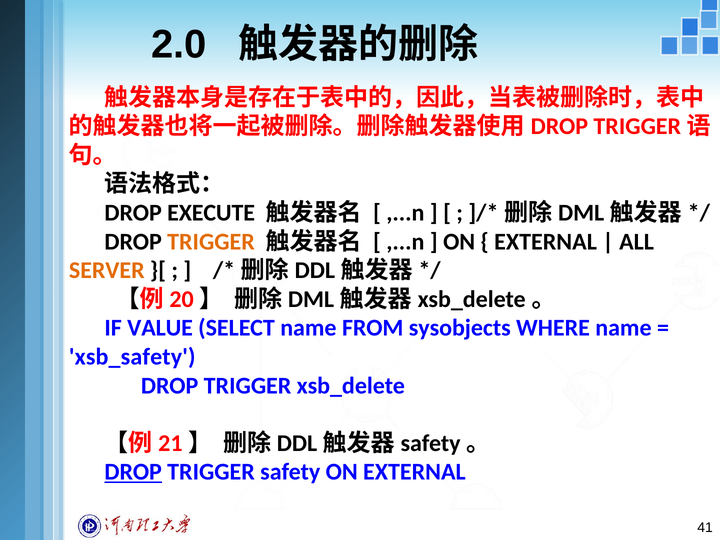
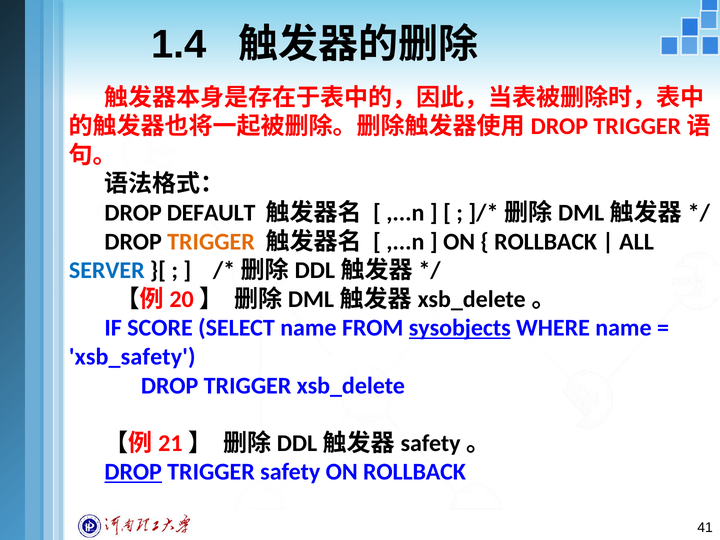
2.0: 2.0 -> 1.4 (179, 45)
EXECUTE: EXECUTE -> DEFAULT (211, 213)
EXTERNAL: EXTERNAL -> ROLLBACK (546, 242)
SERVER colour: orange -> blue (107, 270)
VALUE: VALUE -> SCORE (160, 328)
sysobjects underline: none -> present (460, 328)
ON EXTERNAL: EXTERNAL -> ROLLBACK (415, 472)
